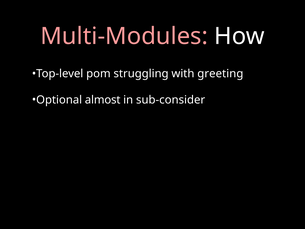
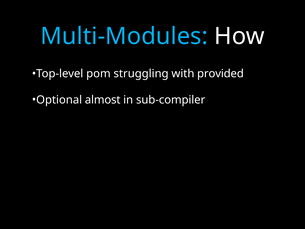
Multi-Modules colour: pink -> light blue (124, 36)
greeting: greeting -> provided (220, 74)
sub-consider: sub-consider -> sub-compiler (171, 100)
